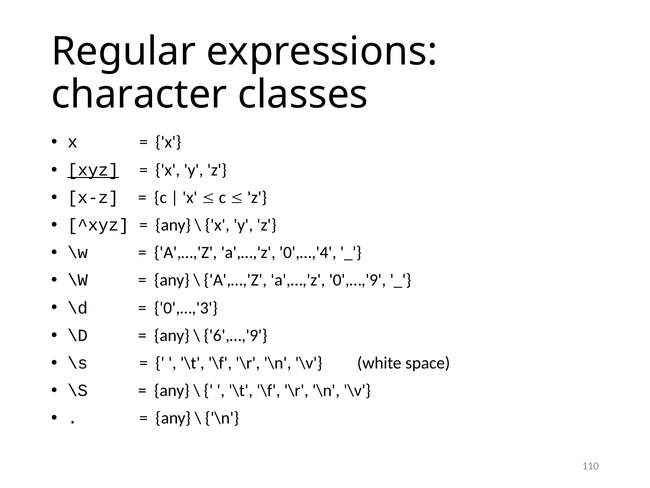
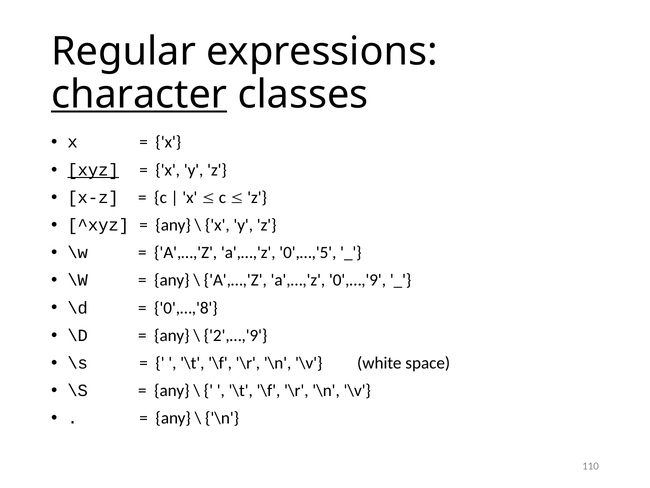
character underline: none -> present (139, 94)
0',…,'4: 0',…,'4 -> 0',…,'5 (308, 252)
0',…,'3: 0',…,'3 -> 0',…,'8 (186, 308)
6',…,'9: 6',…,'9 -> 2',…,'9 (236, 335)
